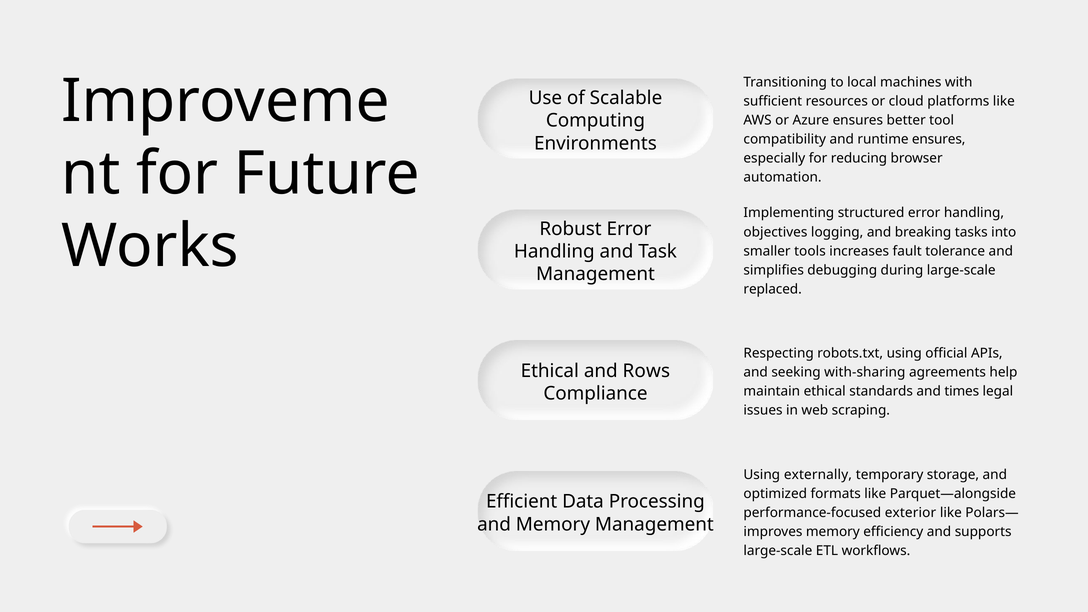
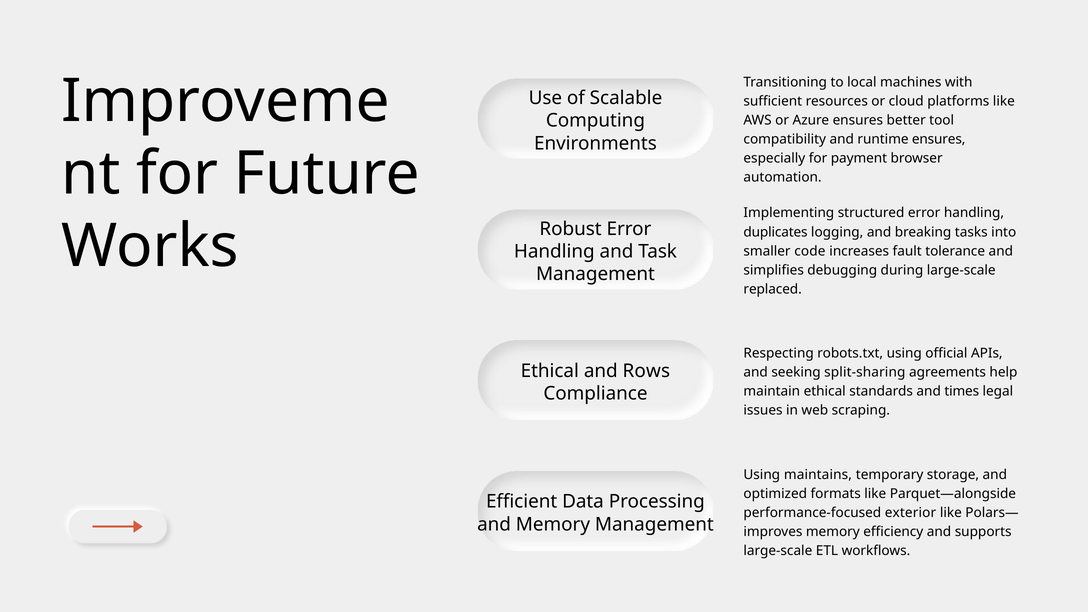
reducing: reducing -> payment (859, 158)
objectives: objectives -> duplicates (776, 232)
tools: tools -> code (810, 251)
with-sharing: with-sharing -> split-sharing (865, 372)
externally: externally -> maintains (818, 475)
